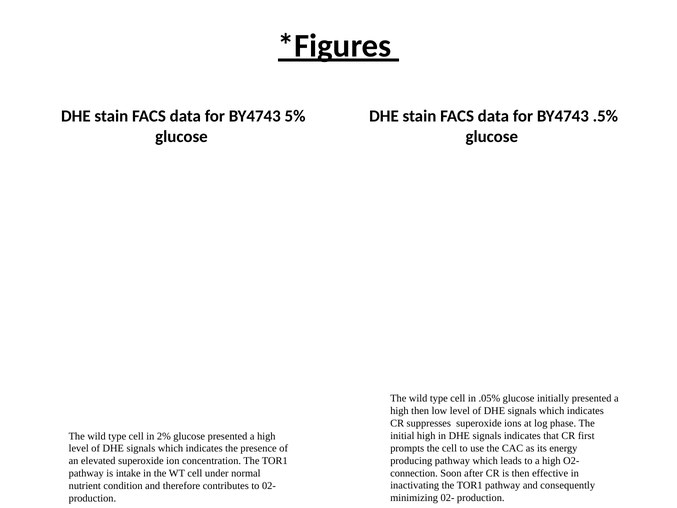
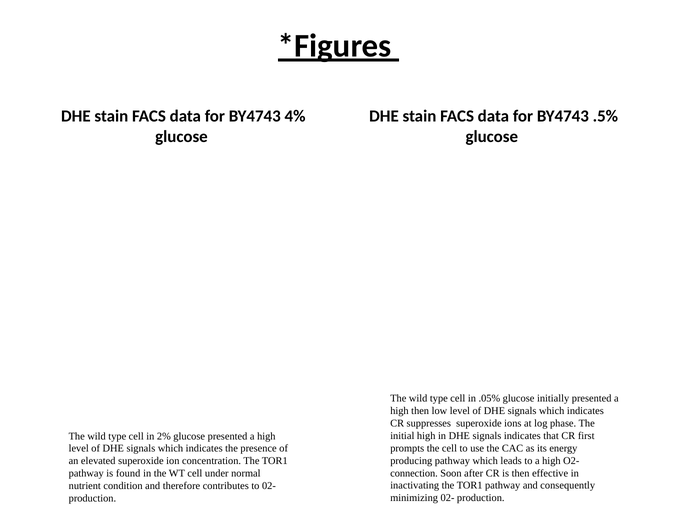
5%: 5% -> 4% (295, 116)
intake: intake -> found (128, 473)
